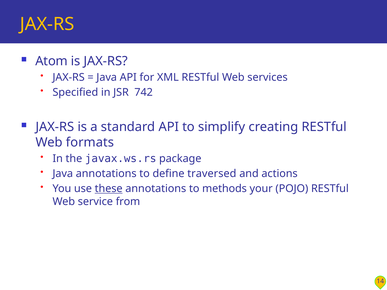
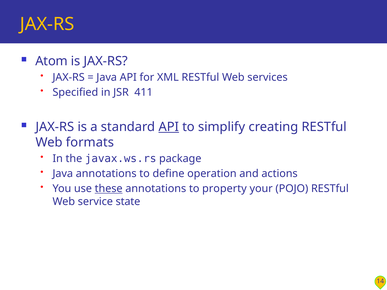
742: 742 -> 411 (144, 92)
API underline: none -> present (169, 127)
traversed: traversed -> operation (212, 174)
methods: methods -> property (224, 189)
from: from -> state (128, 202)
